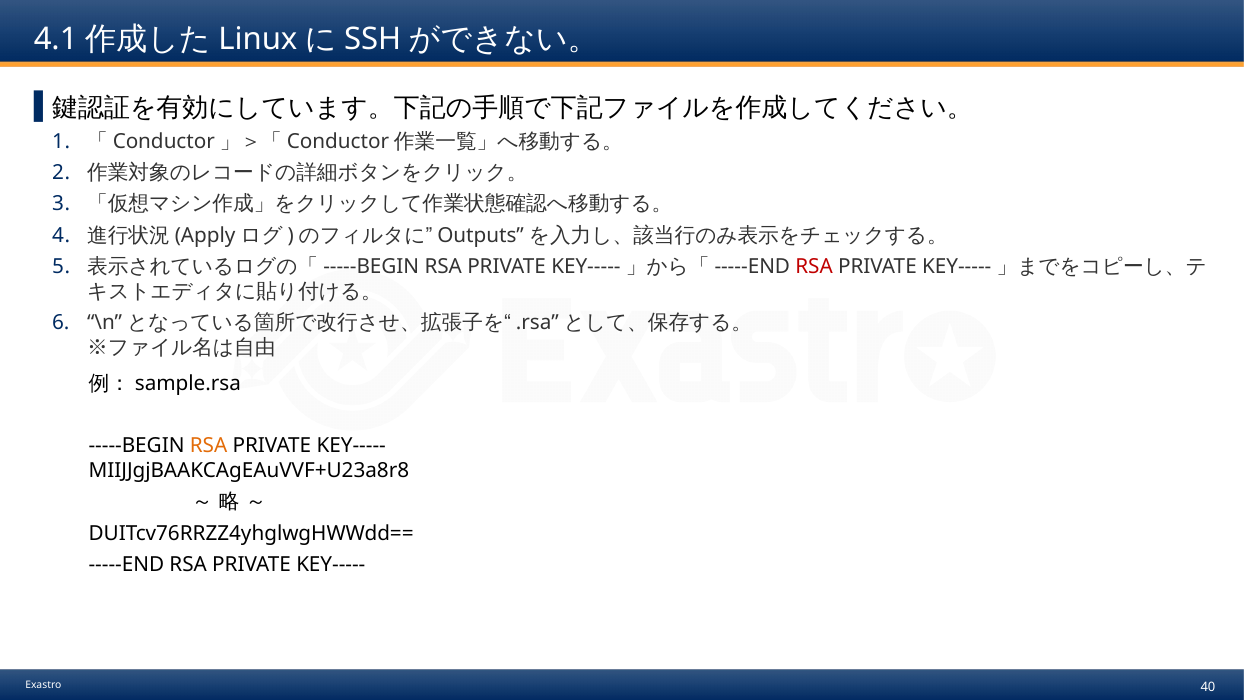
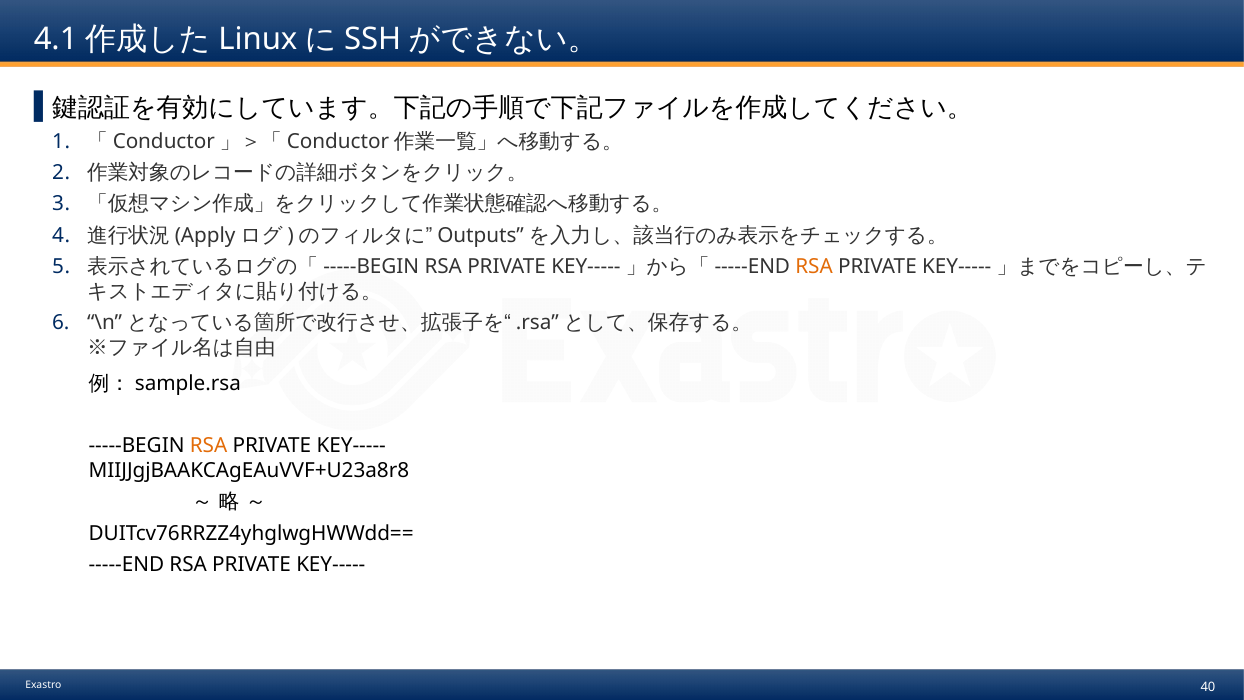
RSA colour: red -> orange (814, 267)
